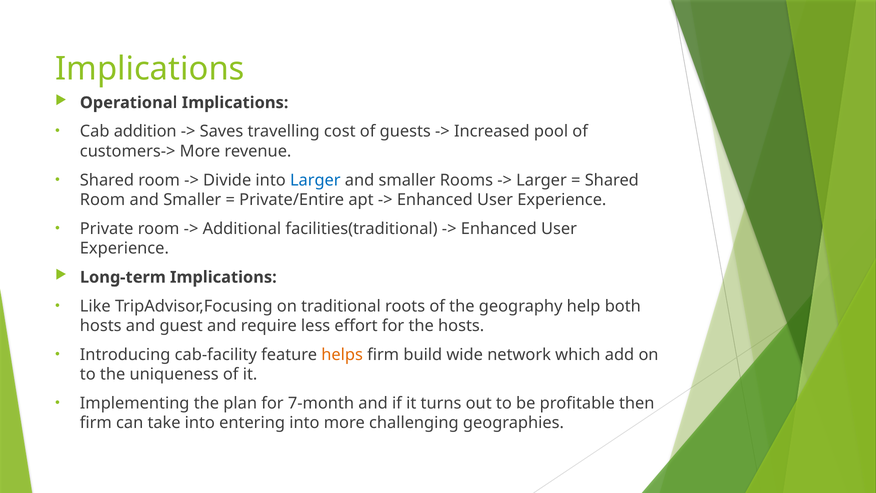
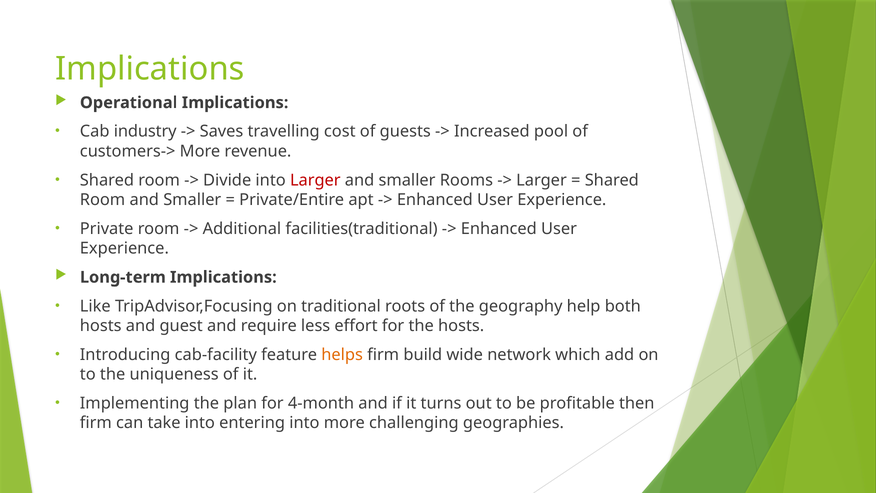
addition: addition -> industry (145, 131)
Larger colour: blue -> red (315, 180)
7-month: 7-month -> 4-month (321, 403)
